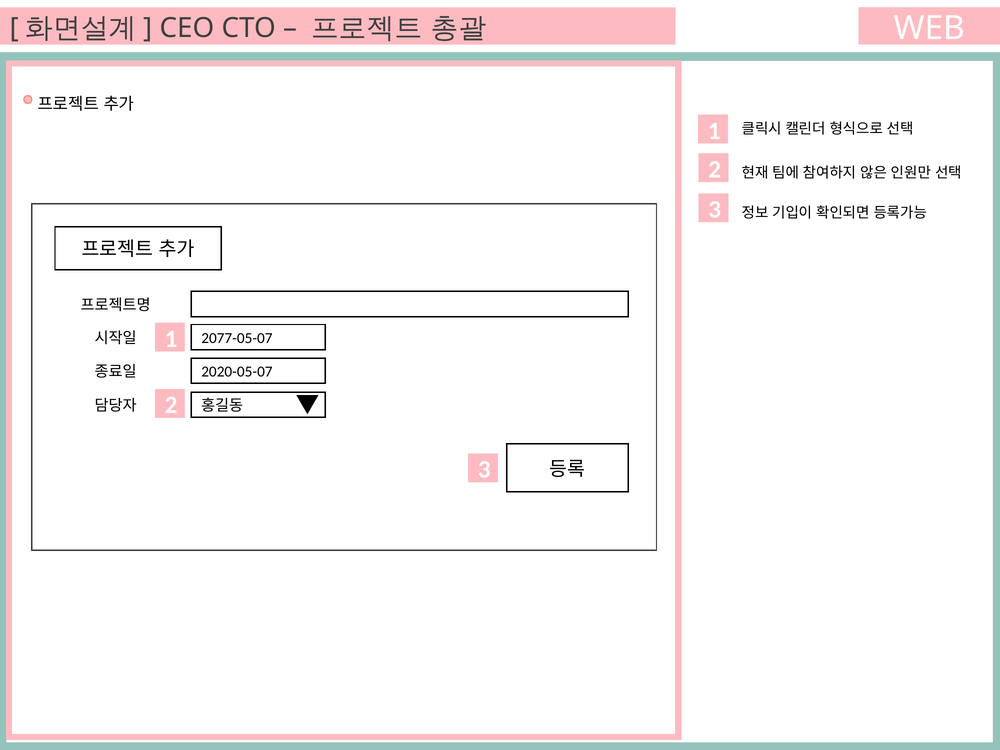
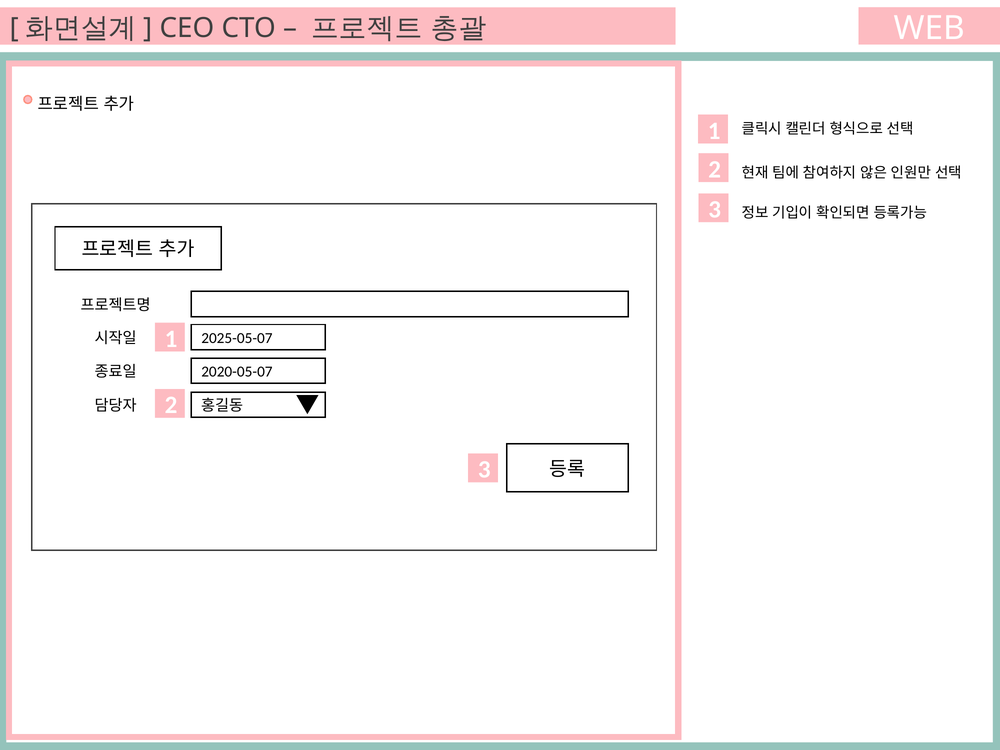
2077-05-07: 2077-05-07 -> 2025-05-07 (237, 338)
